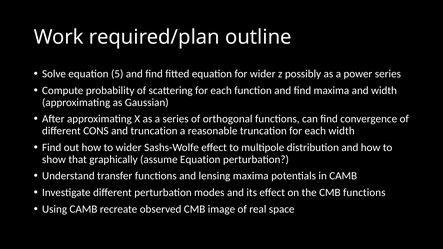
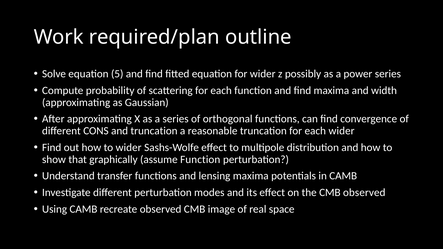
each width: width -> wider (342, 131)
assume Equation: Equation -> Function (200, 159)
CMB functions: functions -> observed (364, 193)
